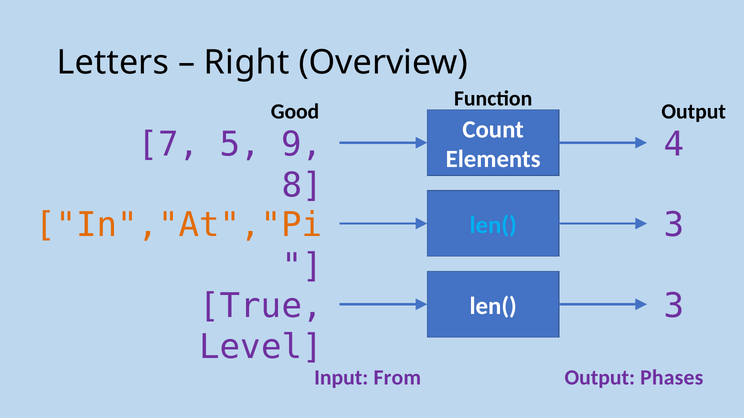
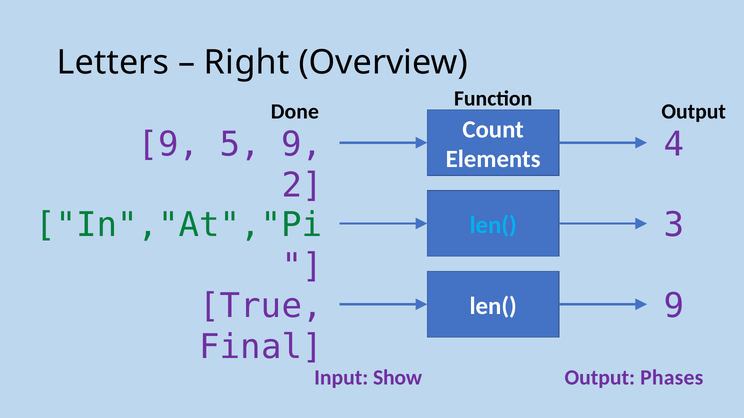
Good: Good -> Done (295, 112)
7: 7 -> 9 (169, 145)
8: 8 -> 2 (302, 186)
In","At","Pi colour: orange -> green (179, 226)
3: 3 -> 9 (674, 306)
Level: Level -> Final (261, 347)
From: From -> Show (398, 378)
